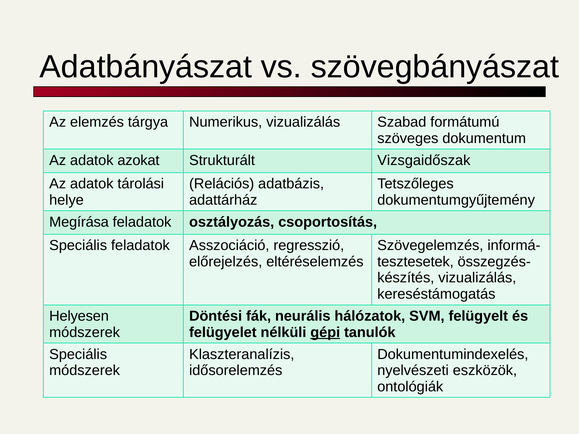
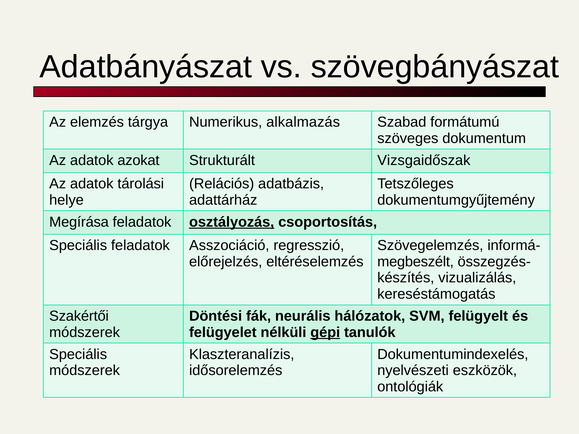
Numerikus vizualizálás: vizualizálás -> alkalmazás (303, 122)
osztályozás underline: none -> present (232, 222)
tesztesetek: tesztesetek -> megbeszélt (416, 262)
Helyesen: Helyesen -> Szakértői (79, 316)
